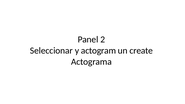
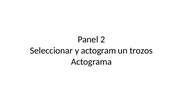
create: create -> trozos (141, 51)
